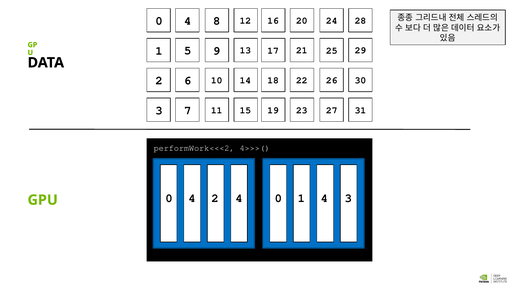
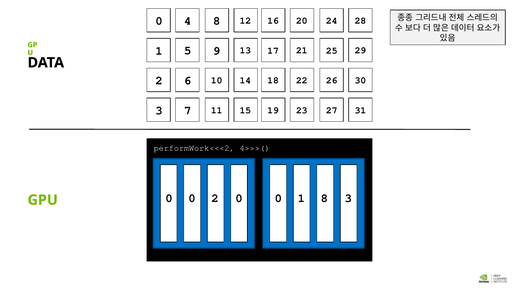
4: 4 -> 0 (192, 198)
2 4: 4 -> 0 (239, 198)
1 4: 4 -> 8 (325, 198)
